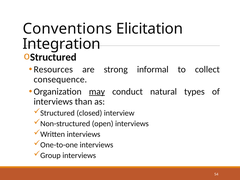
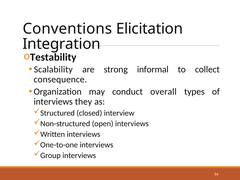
Structured: Structured -> Testability (53, 57)
Resources: Resources -> Scalability (53, 69)
may underline: present -> none (97, 92)
natural: natural -> overall (163, 92)
than: than -> they (83, 102)
